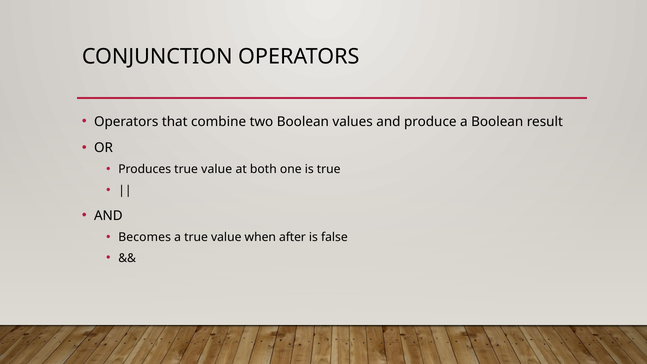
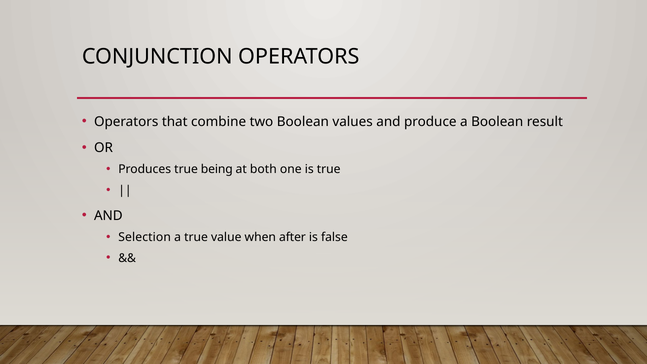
Produces true value: value -> being (217, 169)
Becomes: Becomes -> Selection (145, 237)
